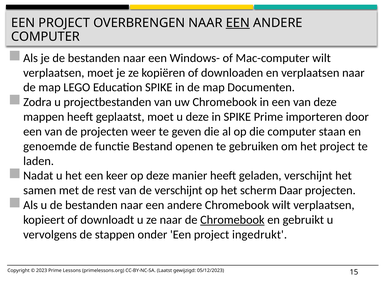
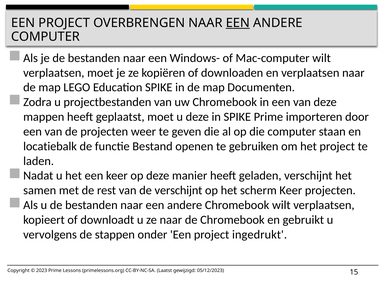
genoemde: genoemde -> locatiebalk (50, 146)
scherm Daar: Daar -> Keer (291, 190)
Chromebook underline: present -> none (232, 220)
